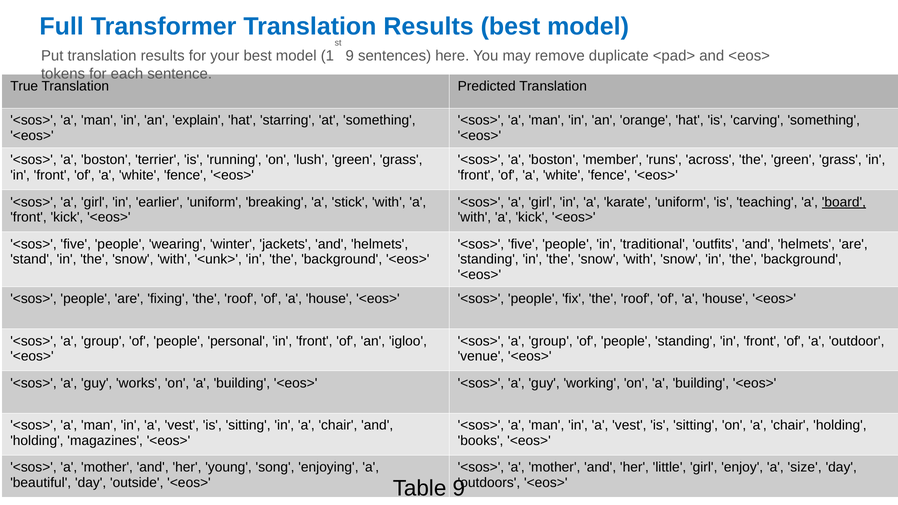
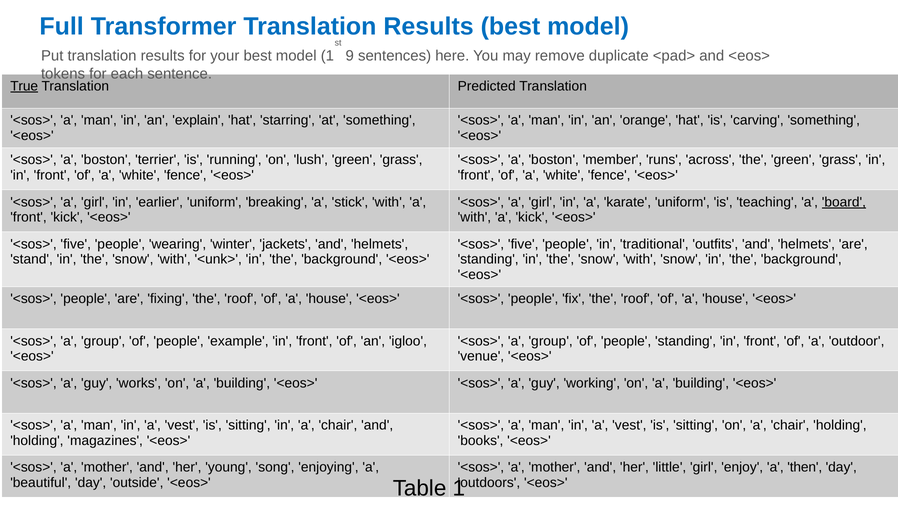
True underline: none -> present (24, 86)
personal: personal -> example (238, 341)
size: size -> then (805, 467)
Table 9: 9 -> 1 (459, 488)
